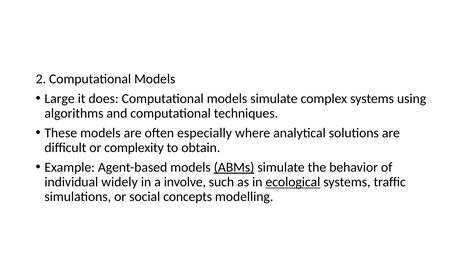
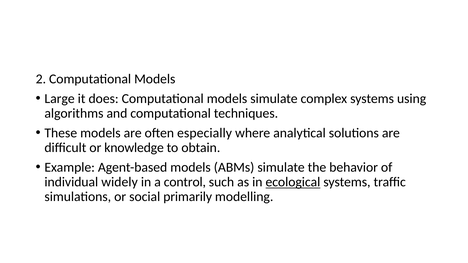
complexity: complexity -> knowledge (134, 148)
ABMs underline: present -> none (234, 167)
involve: involve -> control (185, 182)
concepts: concepts -> primarily (188, 197)
